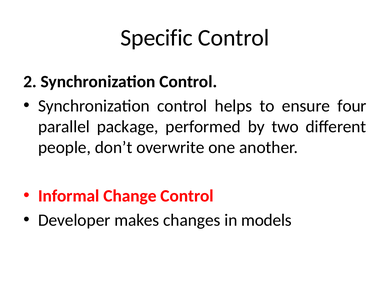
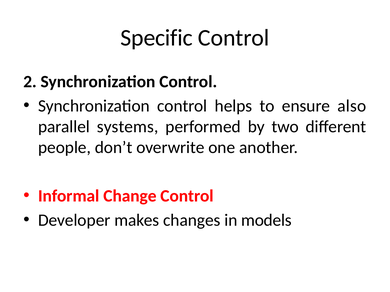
four: four -> also (352, 106)
package: package -> systems (128, 127)
